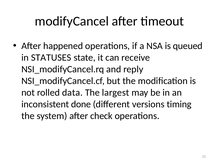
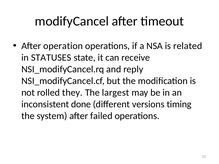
happened: happened -> operation (63, 46)
queued: queued -> related (188, 46)
data: data -> they (72, 93)
check: check -> failed (101, 116)
